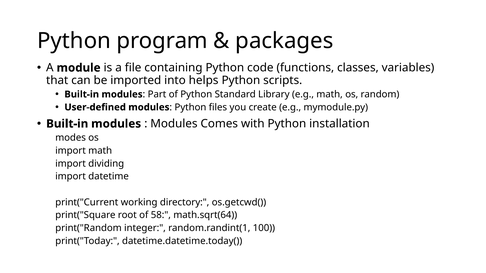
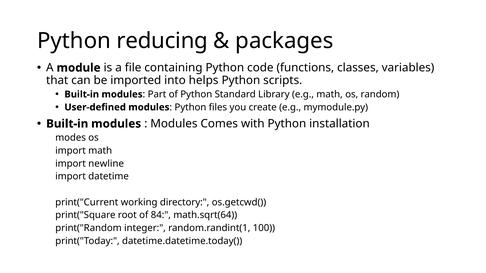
program: program -> reducing (162, 41)
dividing: dividing -> newline (106, 164)
58: 58 -> 84 (161, 215)
